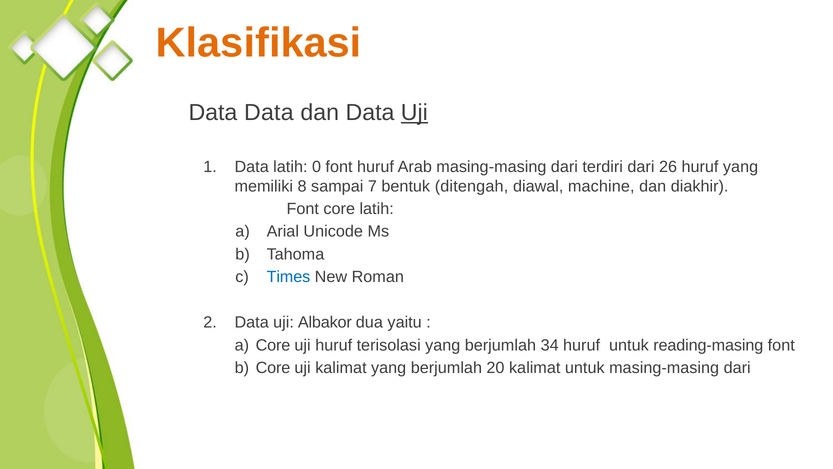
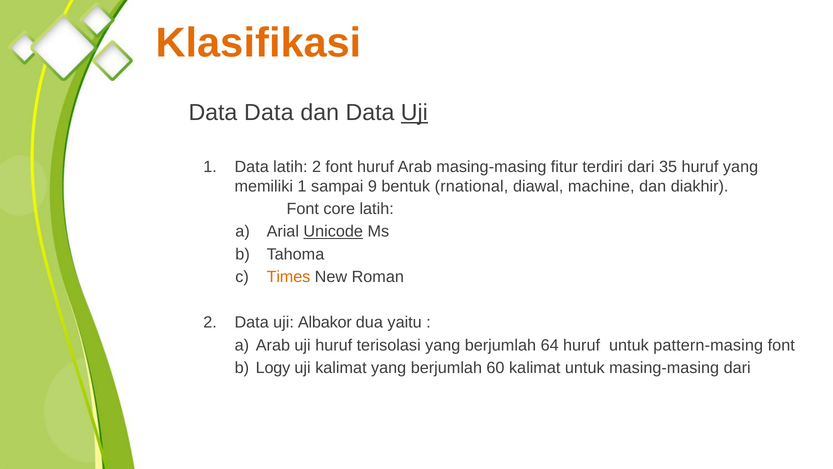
latih 0: 0 -> 2 (317, 167)
Arab masing-masing dari: dari -> fitur (564, 167)
26: 26 -> 35 (668, 167)
memiliki 8: 8 -> 1 (302, 186)
7: 7 -> 9 (372, 186)
ditengah: ditengah -> rnational (472, 186)
Unicode underline: none -> present (333, 231)
Times colour: blue -> orange (288, 277)
Core: Core -> Arab (273, 345)
34: 34 -> 64 (550, 345)
reading-masing: reading-masing -> pattern-masing (708, 345)
Core: Core -> Logy (273, 368)
20: 20 -> 60 (495, 368)
